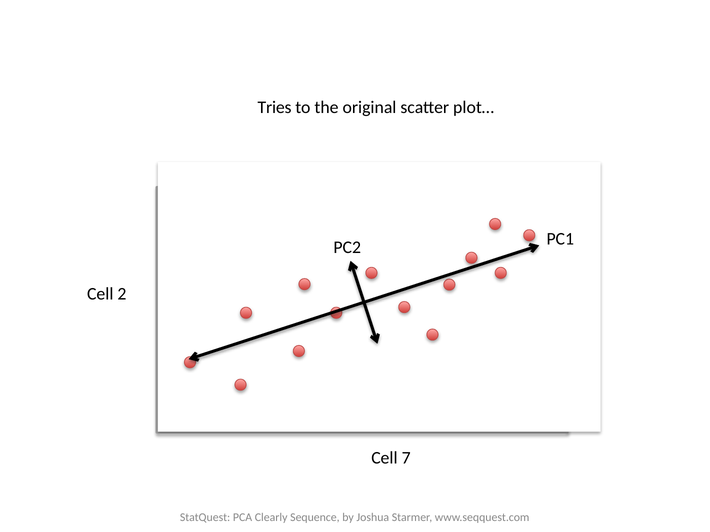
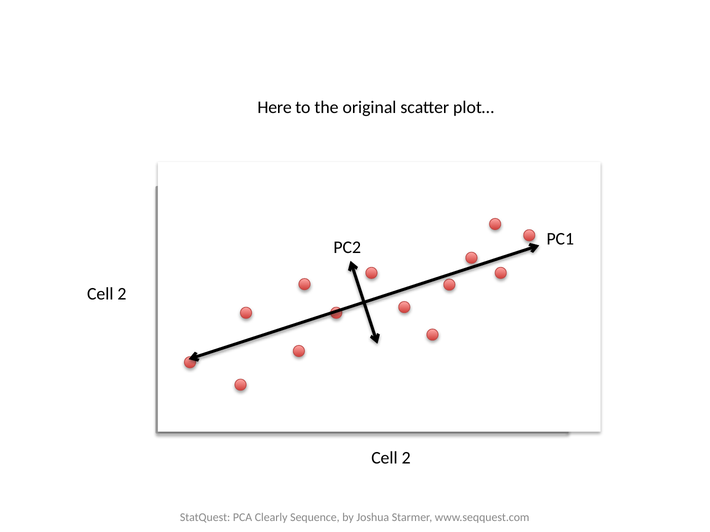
Tries: Tries -> Here (275, 108)
7: 7 -> 2 (406, 458)
